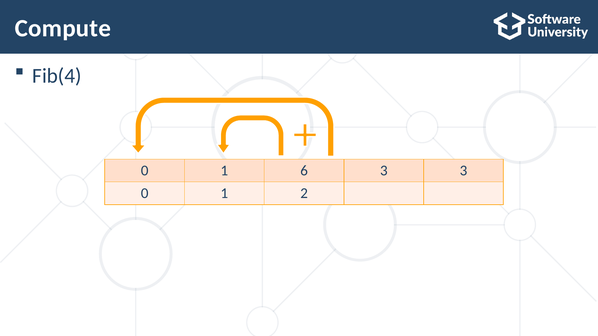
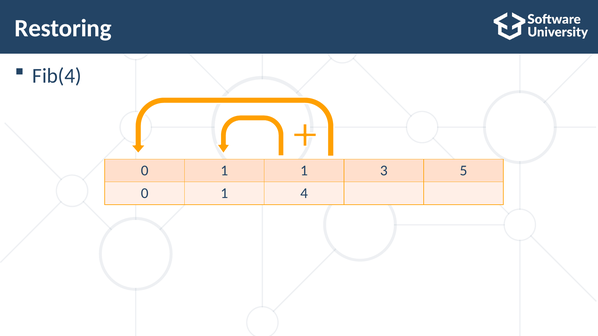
Compute: Compute -> Restoring (63, 28)
1 6: 6 -> 1 (304, 171)
3 3: 3 -> 5 (464, 171)
2: 2 -> 4 (304, 194)
